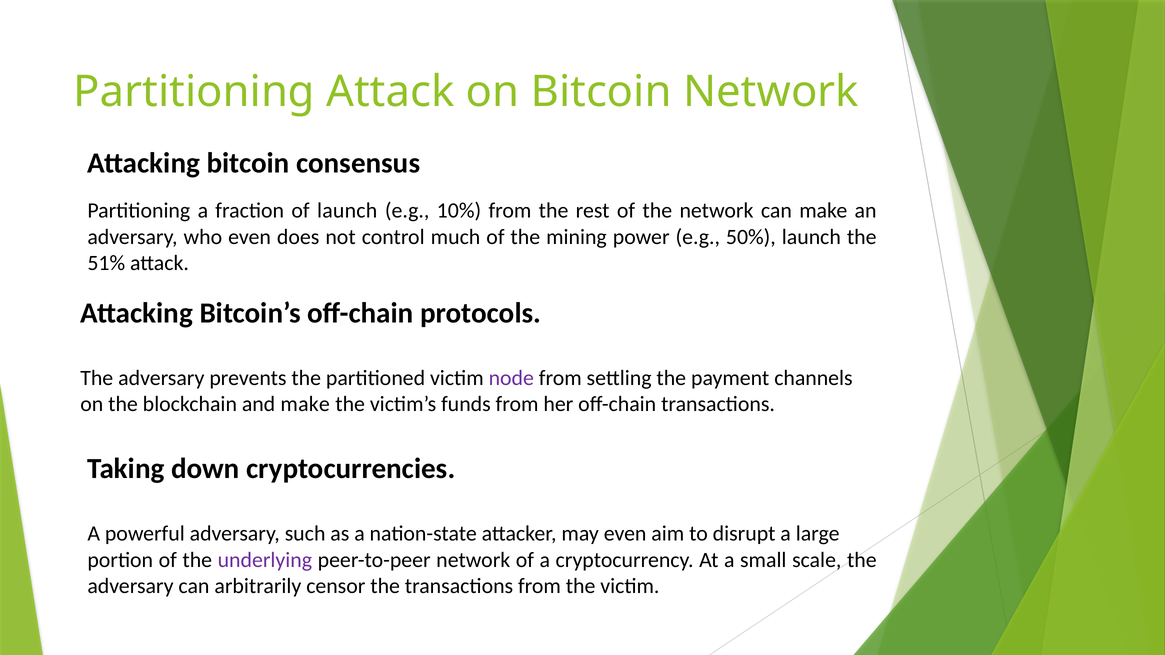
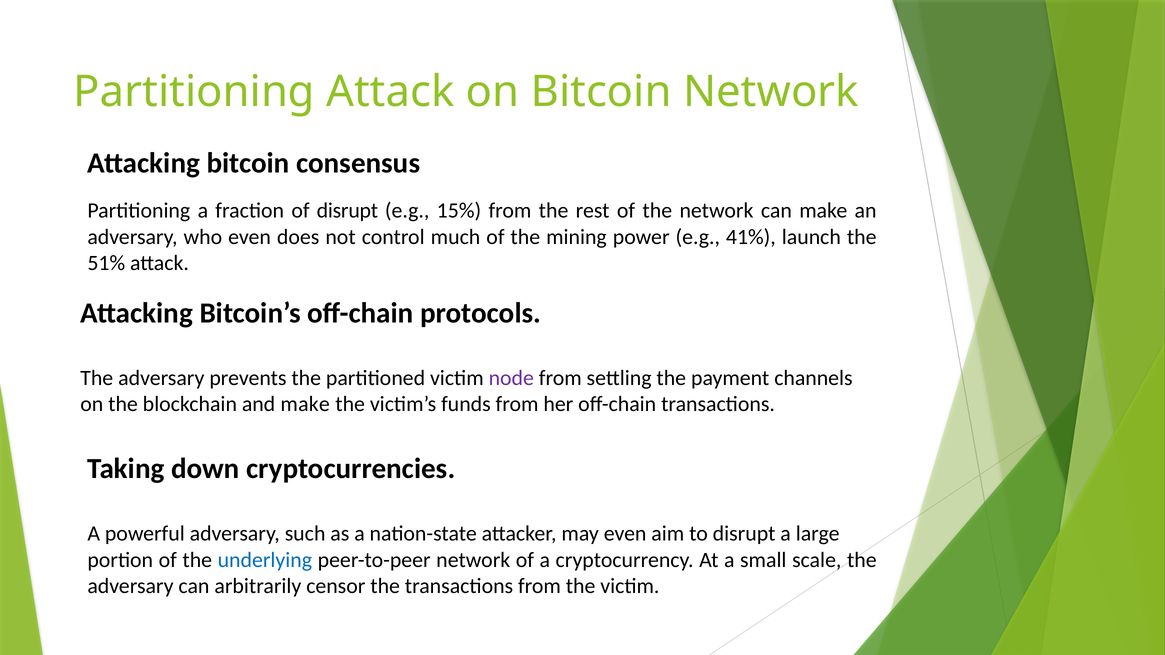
of launch: launch -> disrupt (347, 211)
10%: 10% -> 15% (459, 211)
50%: 50% -> 41% (751, 237)
underlying colour: purple -> blue (265, 560)
